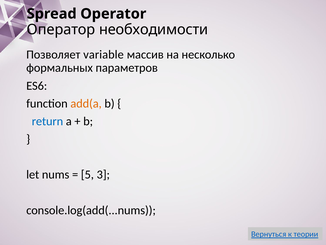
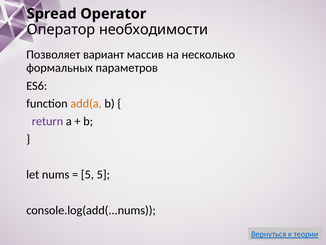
variable: variable -> вариант (104, 55)
return colour: blue -> purple (47, 121)
5 3: 3 -> 5 (103, 174)
